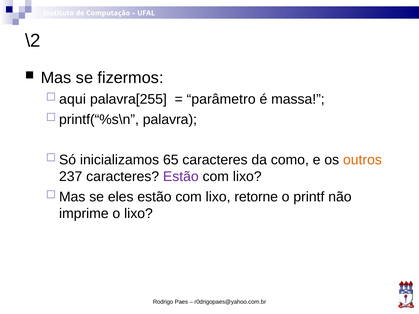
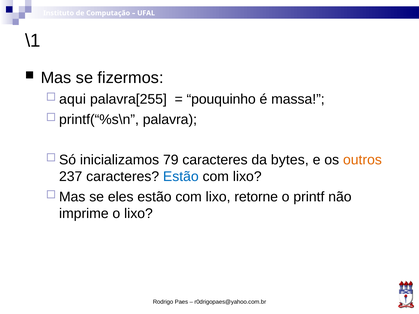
\2: \2 -> \1 (33, 41)
parâmetro: parâmetro -> pouquinho (221, 99)
65: 65 -> 79 (171, 160)
como: como -> bytes (290, 160)
Estão colour: purple -> blue (181, 177)
